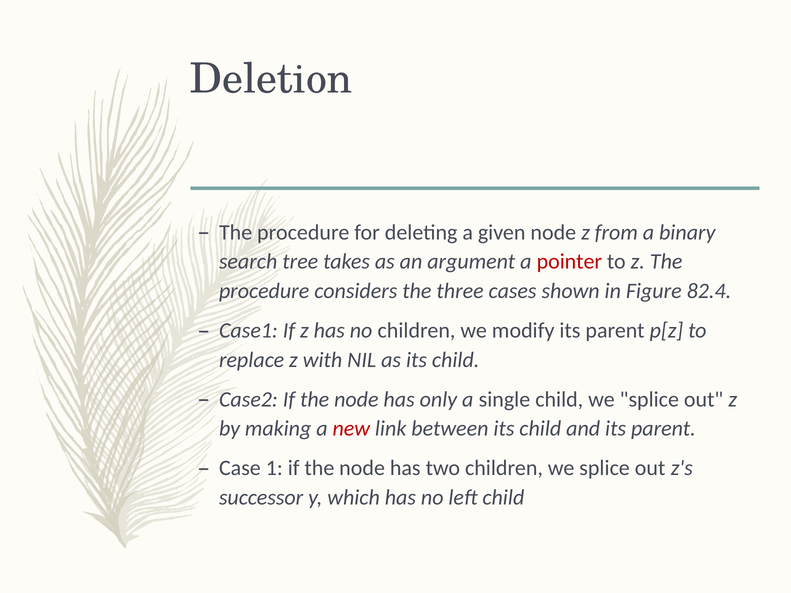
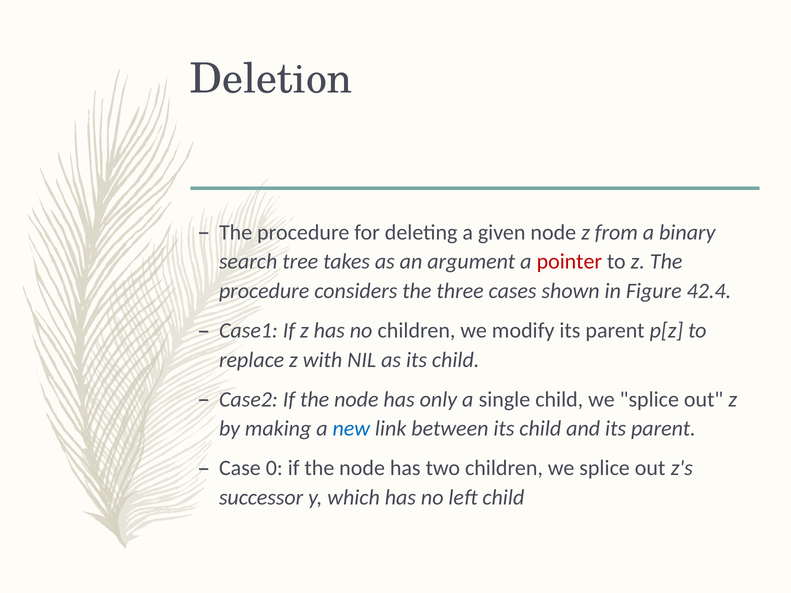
82.4: 82.4 -> 42.4 (709, 291)
new colour: red -> blue (351, 429)
1: 1 -> 0 (274, 468)
